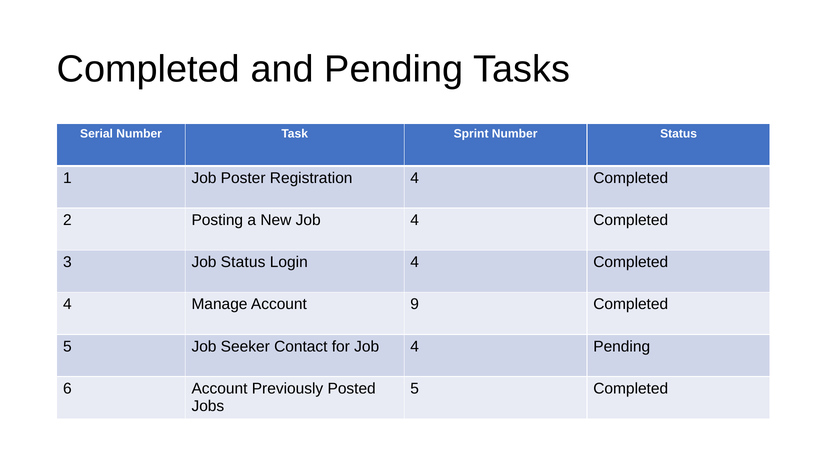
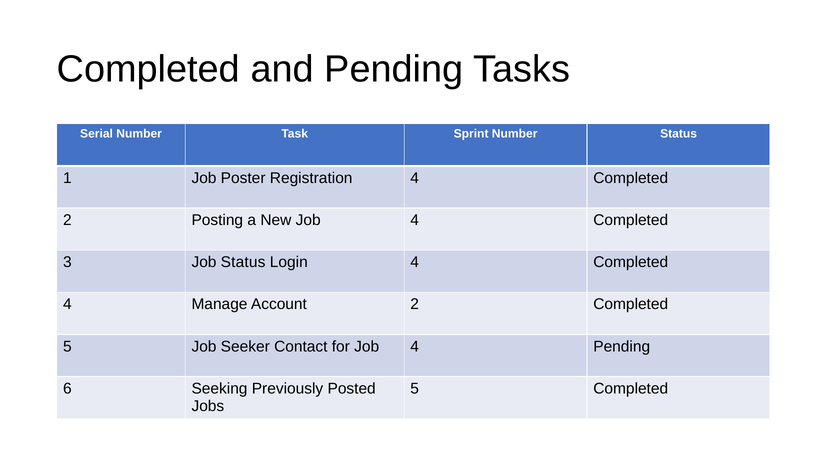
Account 9: 9 -> 2 (415, 304)
6 Account: Account -> Seeking (220, 389)
